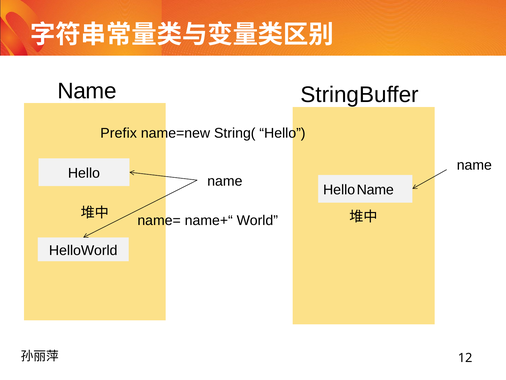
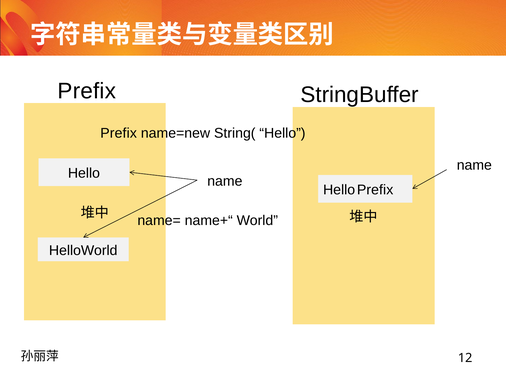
Name: Name -> Prefix (87, 91)
Name: Name -> Prefix (375, 190)
